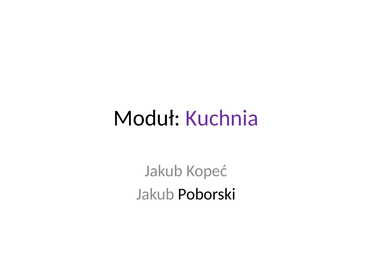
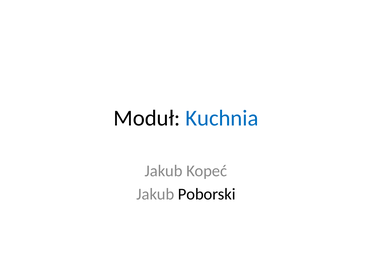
Kuchnia colour: purple -> blue (222, 118)
